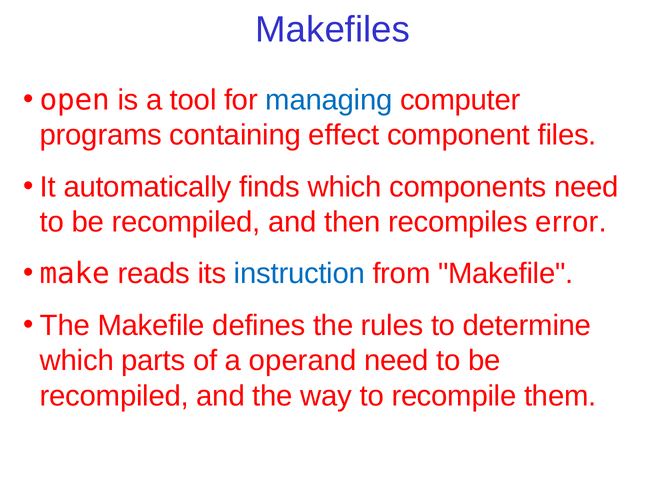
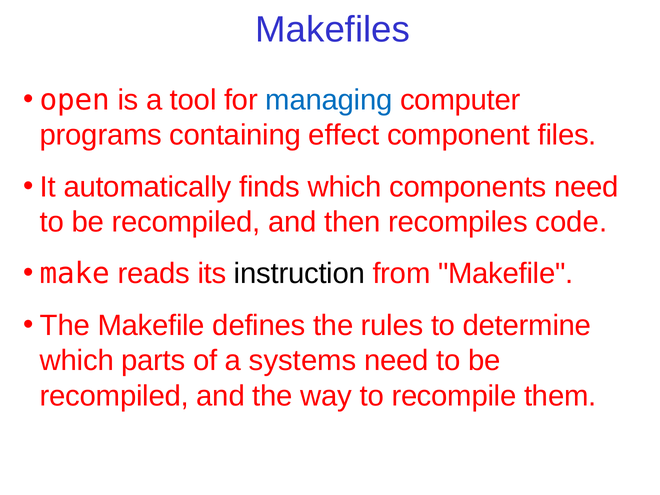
error: error -> code (571, 222)
instruction colour: blue -> black (300, 274)
operand: operand -> systems (303, 361)
